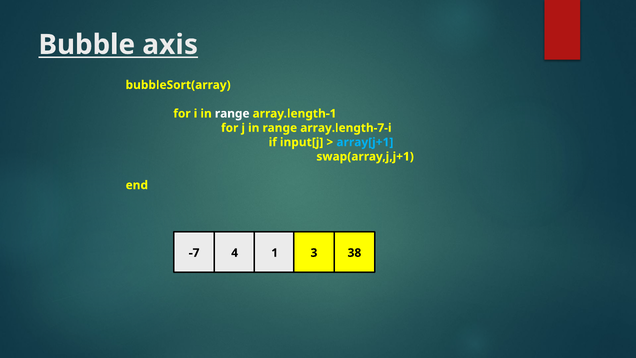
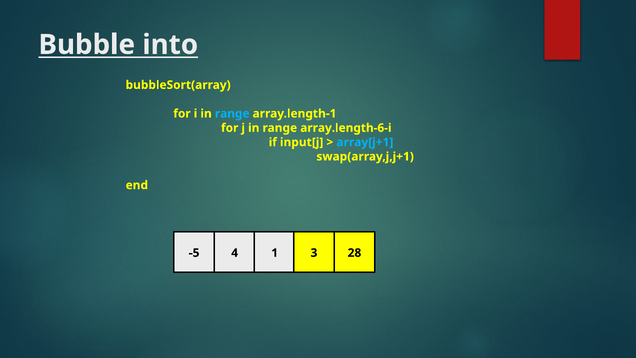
axis: axis -> into (170, 45)
range colour: white -> light blue (232, 114)
array.length-7-i: array.length-7-i -> array.length-6-i (346, 128)
-7: -7 -> -5 (194, 253)
38: 38 -> 28 (354, 253)
